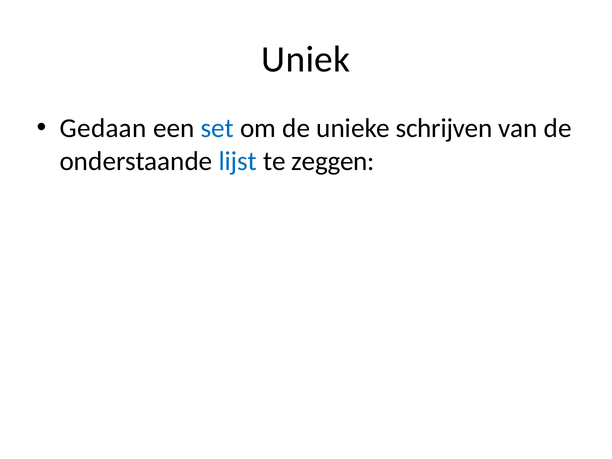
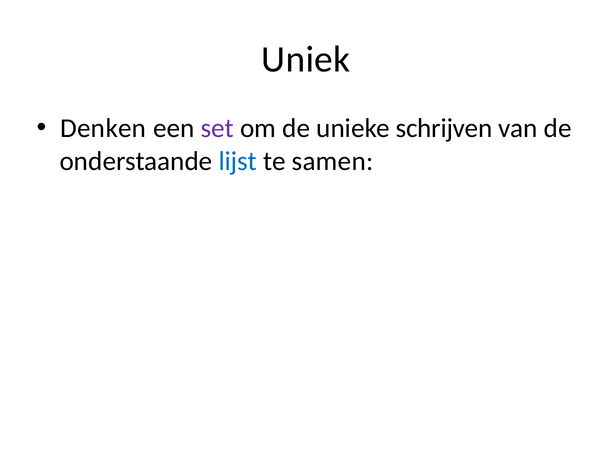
Gedaan: Gedaan -> Denken (103, 128)
set colour: blue -> purple (217, 128)
zeggen: zeggen -> samen (333, 161)
